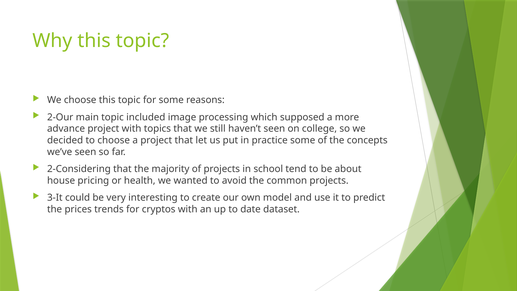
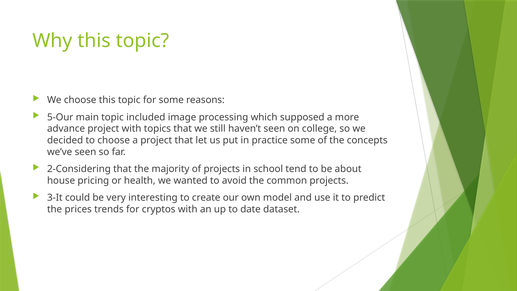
2-Our: 2-Our -> 5-Our (60, 117)
